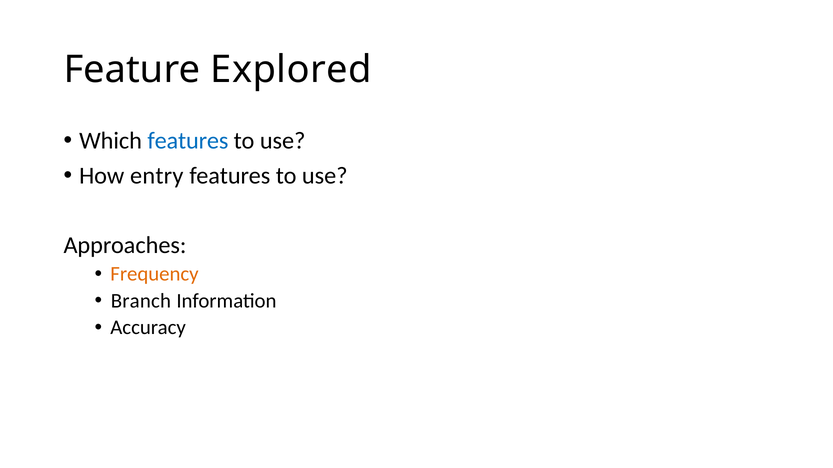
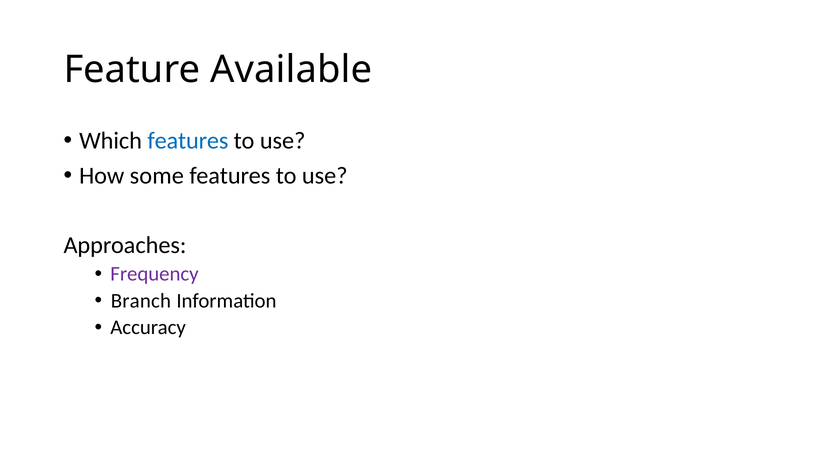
Explored: Explored -> Available (291, 70)
entry: entry -> some (157, 176)
Frequency colour: orange -> purple (154, 274)
